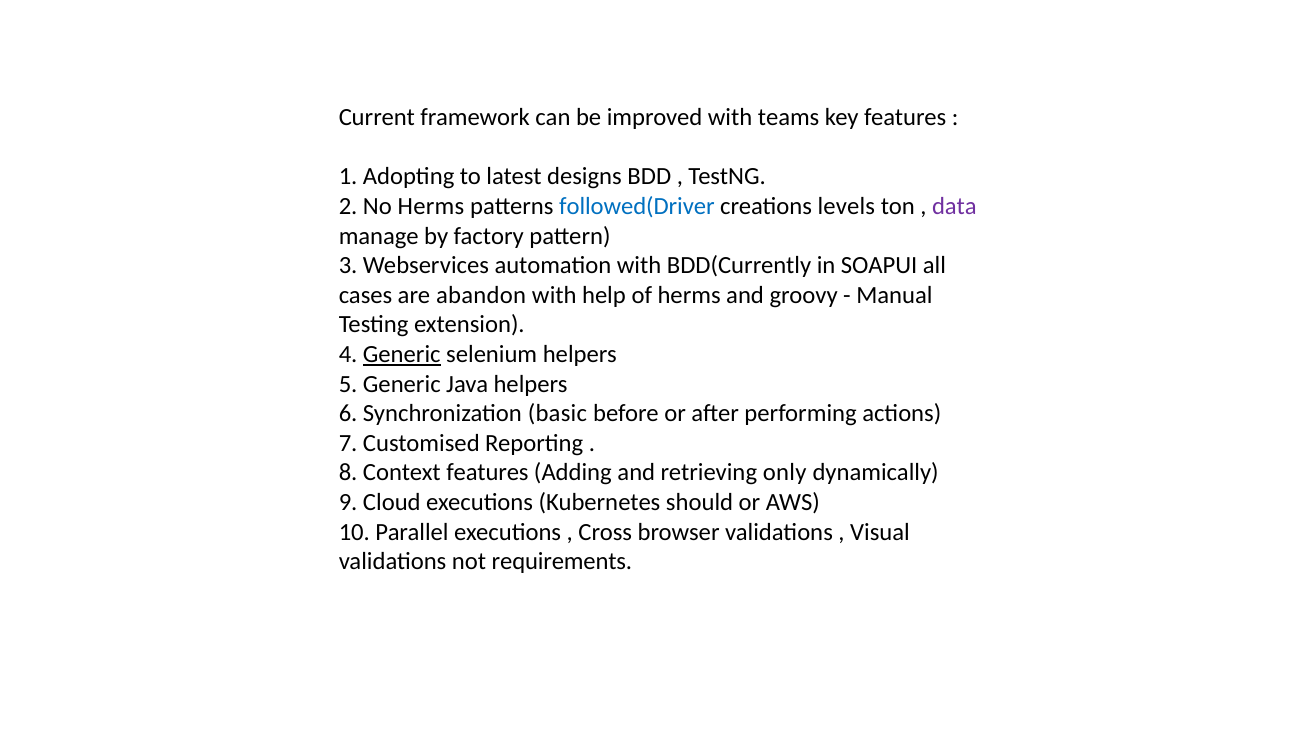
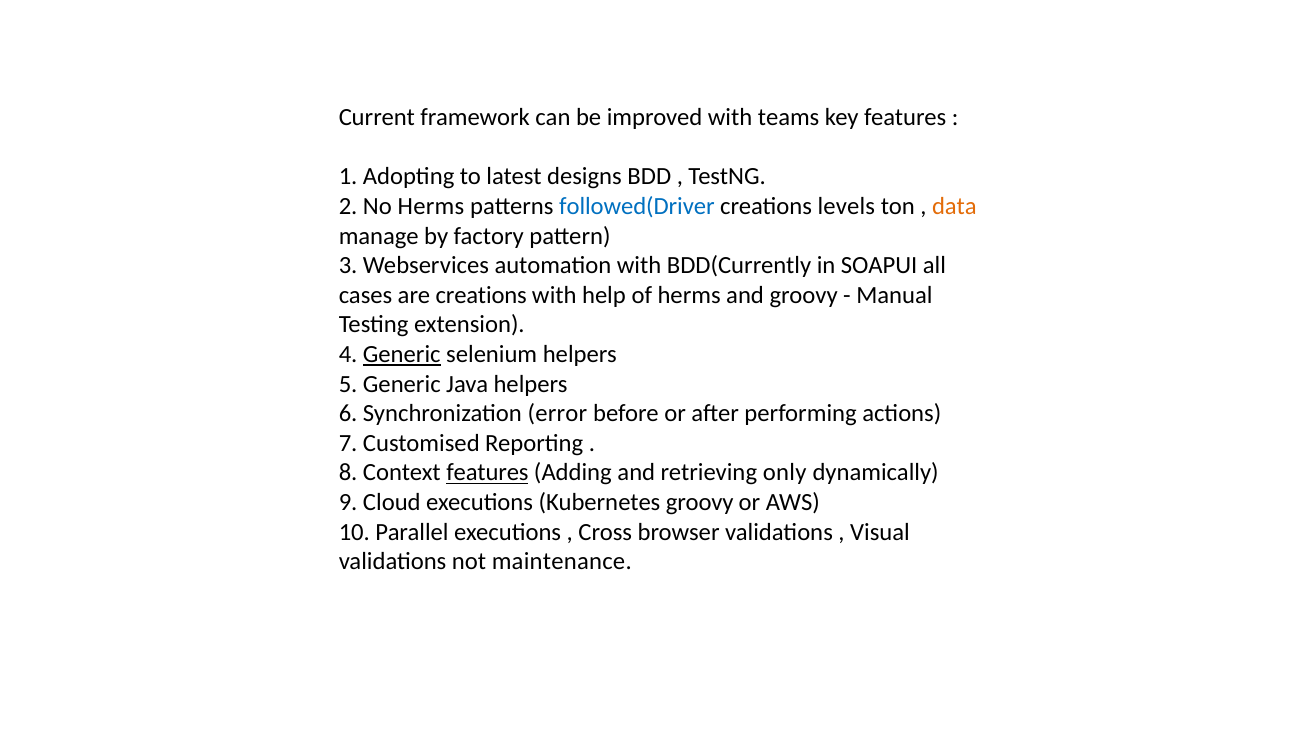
data colour: purple -> orange (954, 207)
are abandon: abandon -> creations (481, 295)
basic: basic -> error (557, 414)
features underline: none -> present (487, 473)
Kubernetes should: should -> groovy (700, 503)
requirements: requirements -> maintenance (562, 562)
